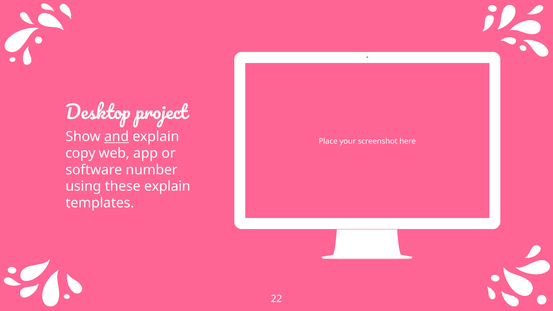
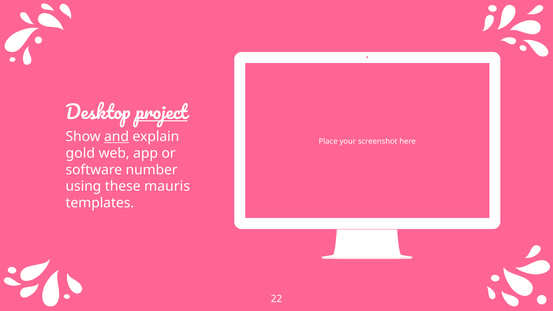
project underline: none -> present (161, 113)
copy: copy -> gold (80, 153)
these explain: explain -> mauris (167, 186)
